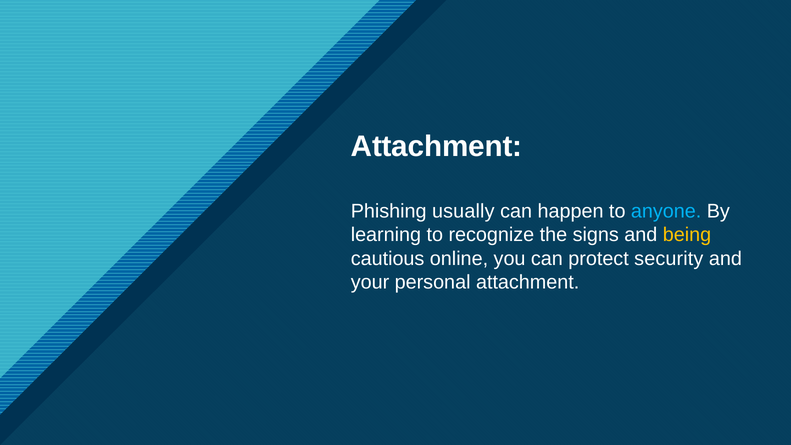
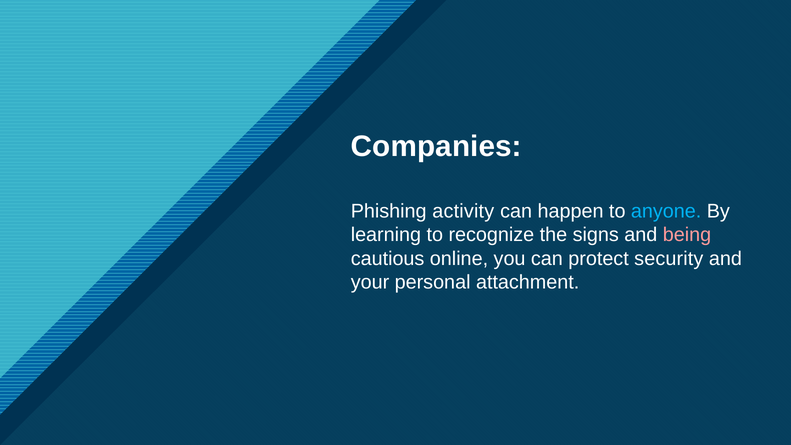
Attachment: Attachment -> Companies (436, 147)
usually: usually -> activity (463, 211)
being colour: yellow -> pink (687, 235)
